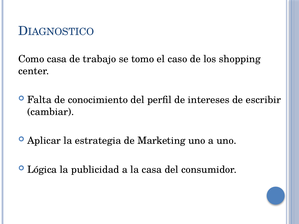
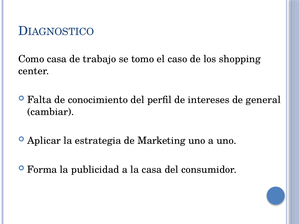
escribir: escribir -> general (263, 100)
Lógica: Lógica -> Forma (42, 170)
